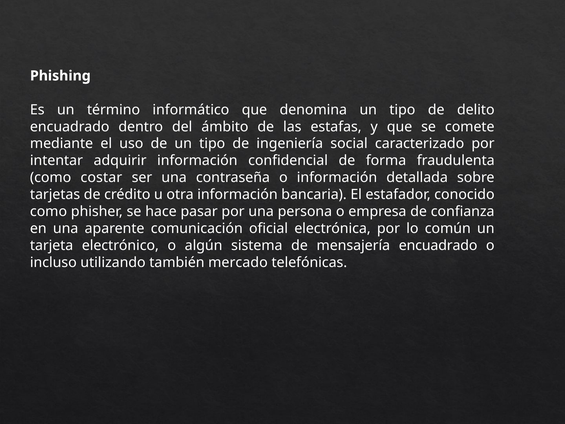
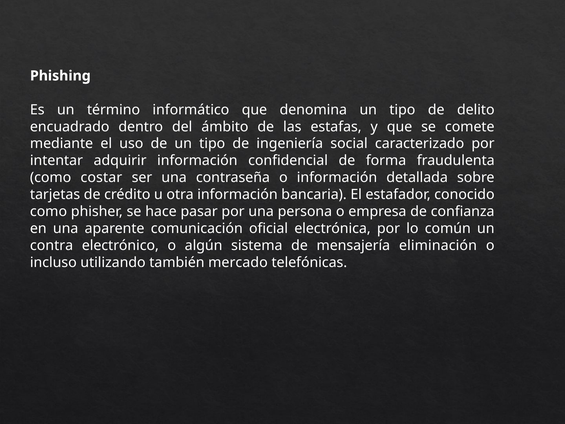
tarjeta: tarjeta -> contra (52, 245)
mensajería encuadrado: encuadrado -> eliminación (438, 245)
